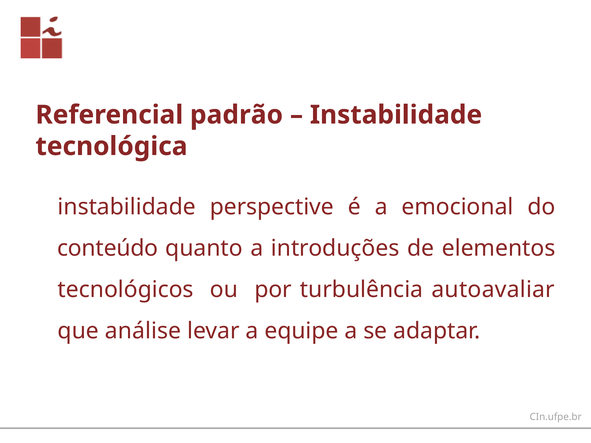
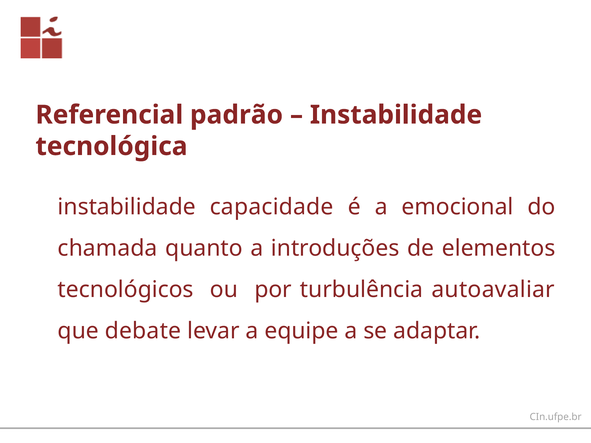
perspective: perspective -> capacidade (272, 207)
conteúdo: conteúdo -> chamada (108, 248)
análise: análise -> debate (143, 331)
